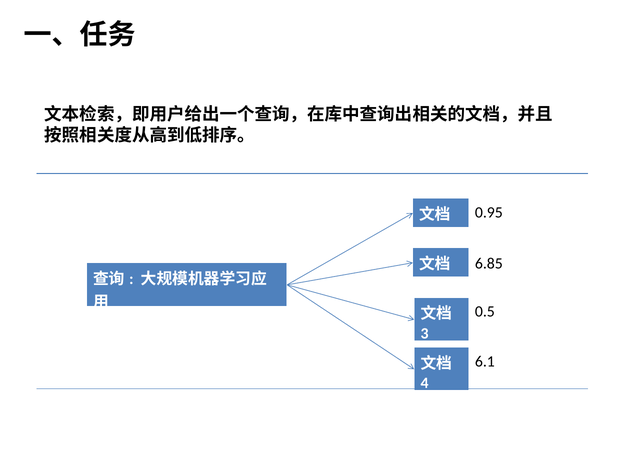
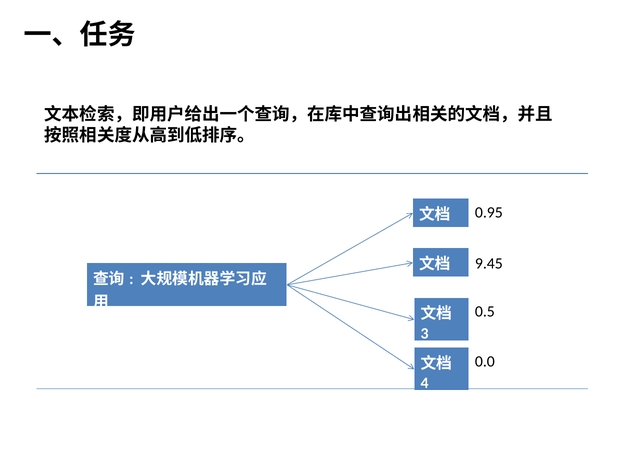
6.85: 6.85 -> 9.45 (489, 263)
6.1: 6.1 -> 0.0 (485, 361)
